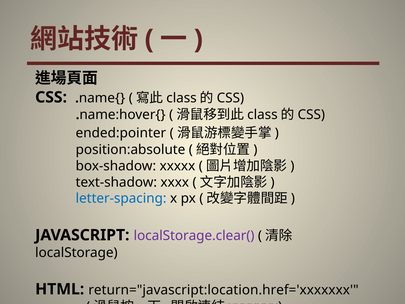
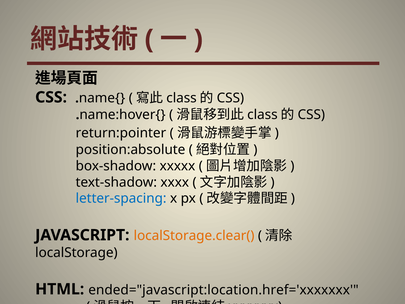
ended:pointer: ended:pointer -> return:pointer (121, 133)
localStorage.clear( colour: purple -> orange (194, 236)
return="javascript:location.href='xxxxxxx: return="javascript:location.href='xxxxxxx -> ended="javascript:location.href='xxxxxxx (223, 290)
